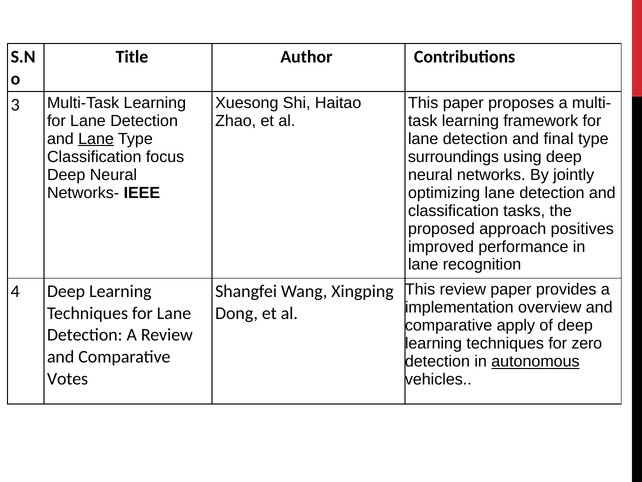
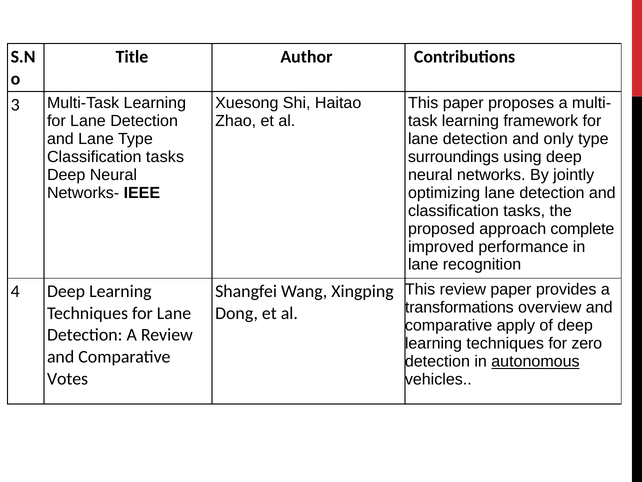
Lane underline: present -> none (96, 139)
final: final -> only (559, 139)
focus: focus -> tasks (165, 157)
positives: positives -> complete (582, 228)
implementation: implementation -> transformations (459, 307)
